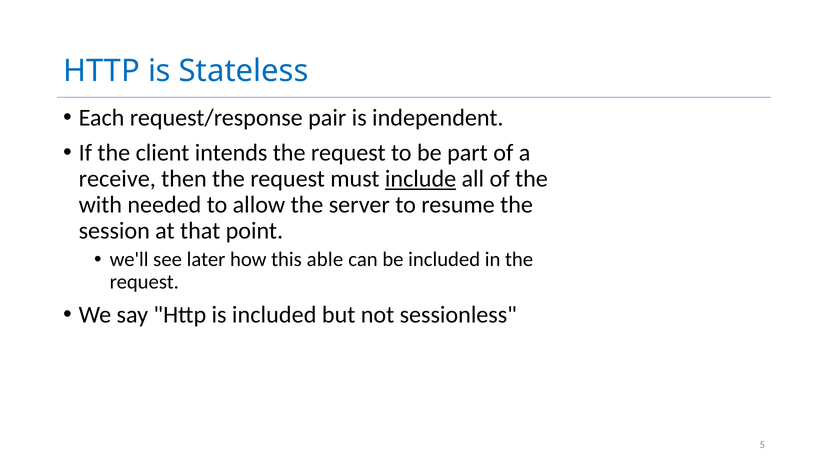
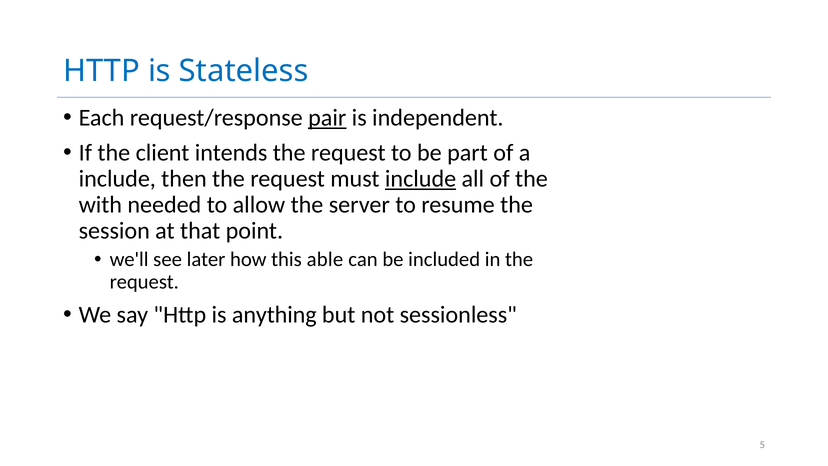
pair underline: none -> present (327, 118)
receive: receive -> include (117, 179)
is included: included -> anything (274, 315)
